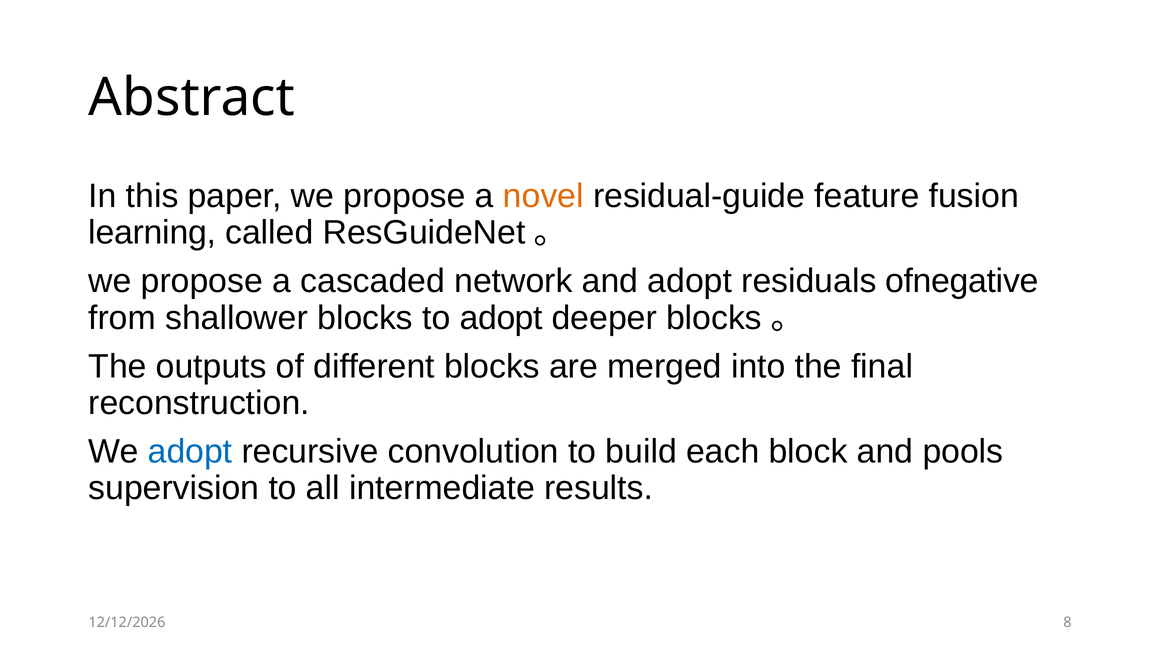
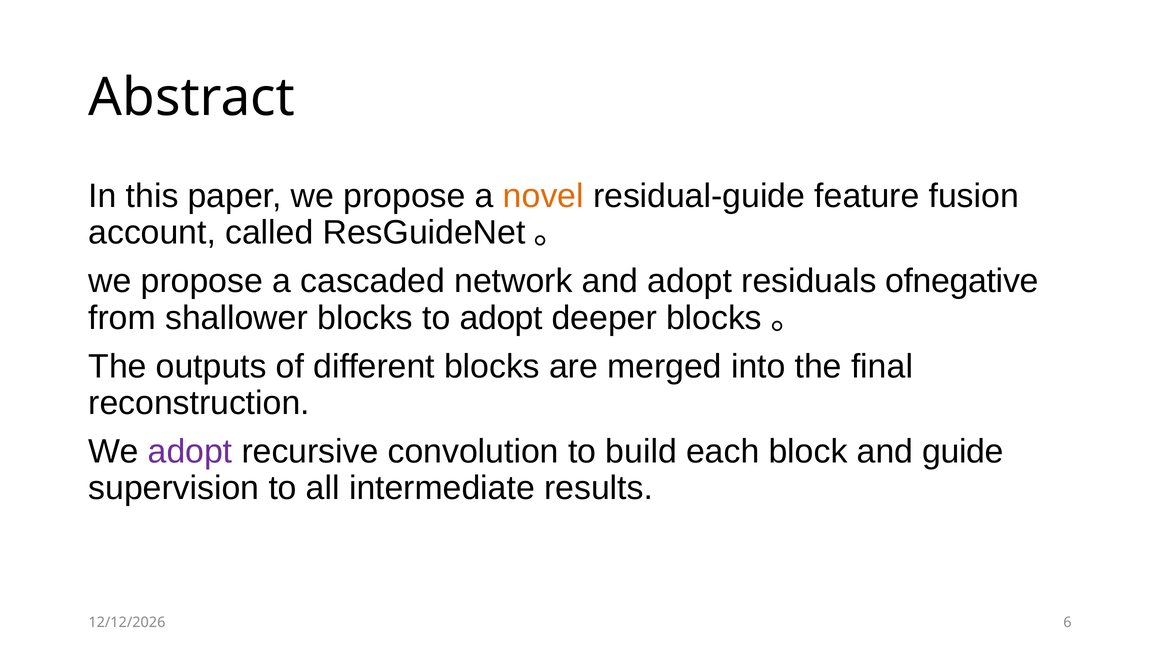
learning: learning -> account (152, 233)
adopt colour: blue -> purple (190, 451)
pools: pools -> guide (963, 451)
8: 8 -> 6 (1067, 622)
